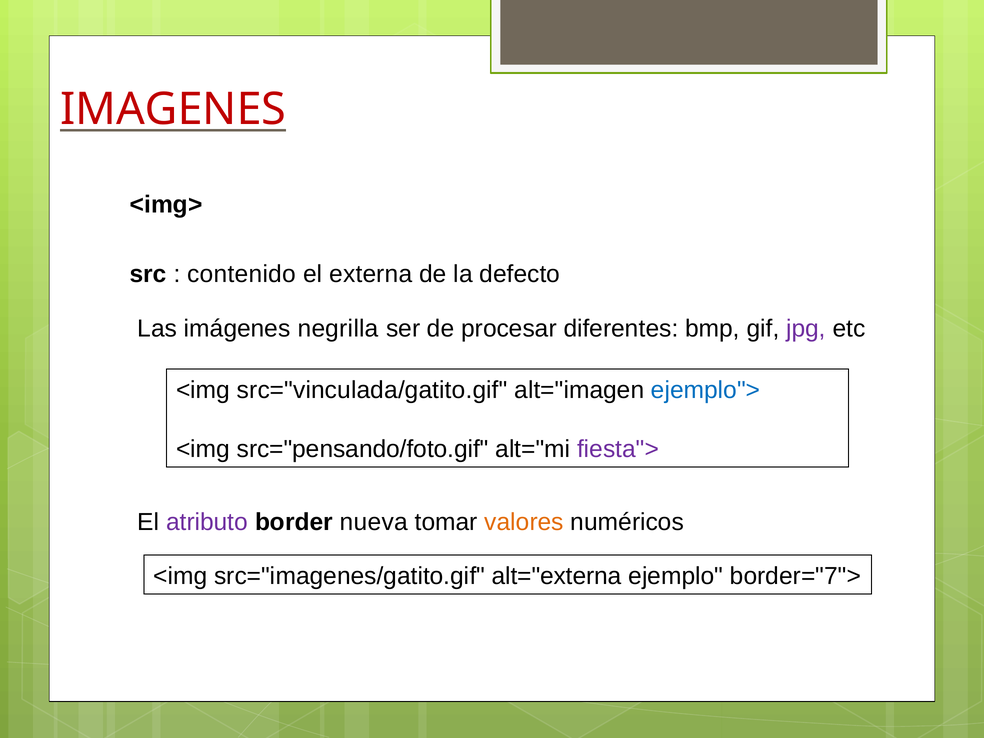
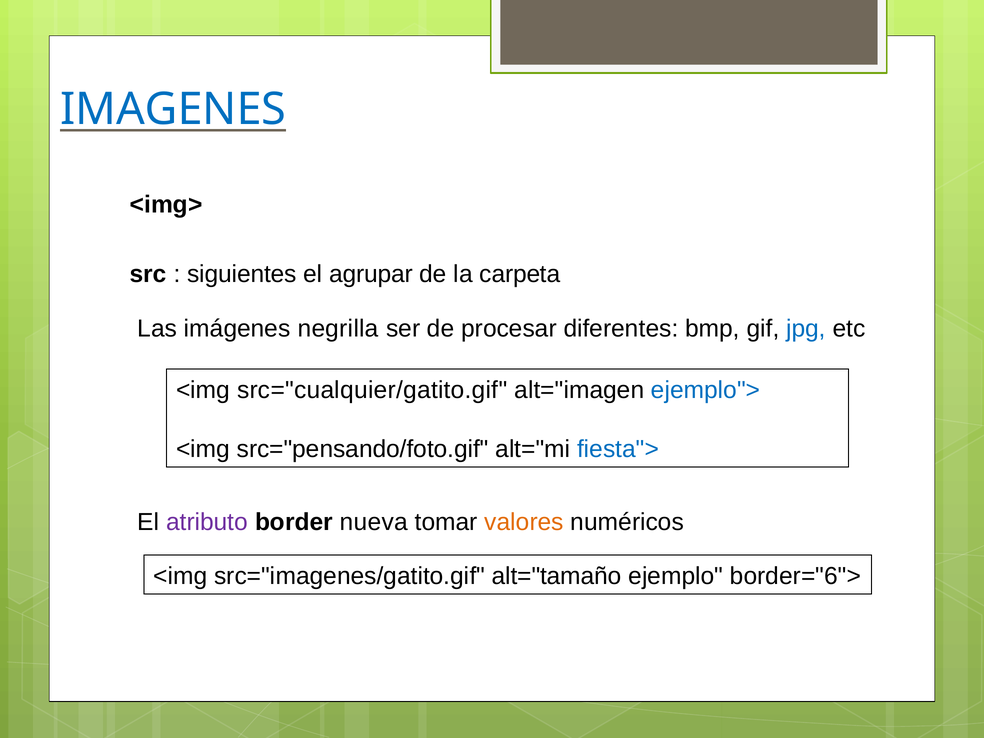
IMAGENES colour: red -> blue (173, 110)
contenido: contenido -> siguientes (242, 274)
externa: externa -> agrupar (371, 274)
defecto: defecto -> carpeta (520, 274)
jpg colour: purple -> blue (806, 328)
src="vinculada/gatito.gif: src="vinculada/gatito.gif -> src="cualquier/gatito.gif (372, 390)
fiesta"> colour: purple -> blue (618, 449)
alt="externa: alt="externa -> alt="tamaño (557, 576)
border="7">: border="7"> -> border="6"> (795, 576)
